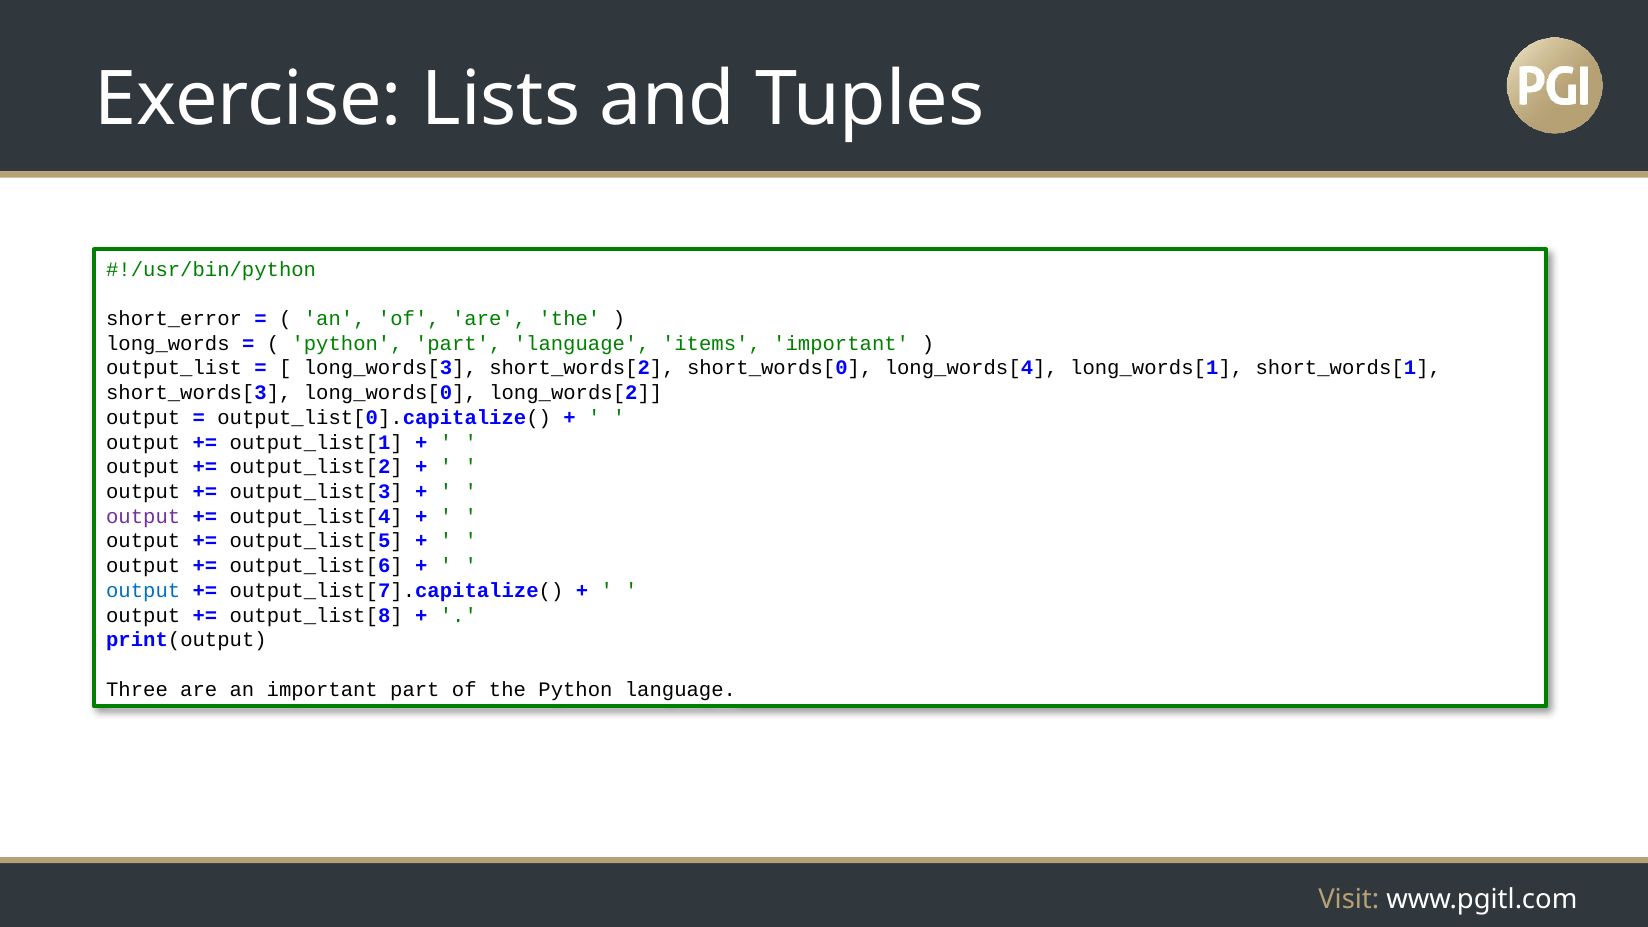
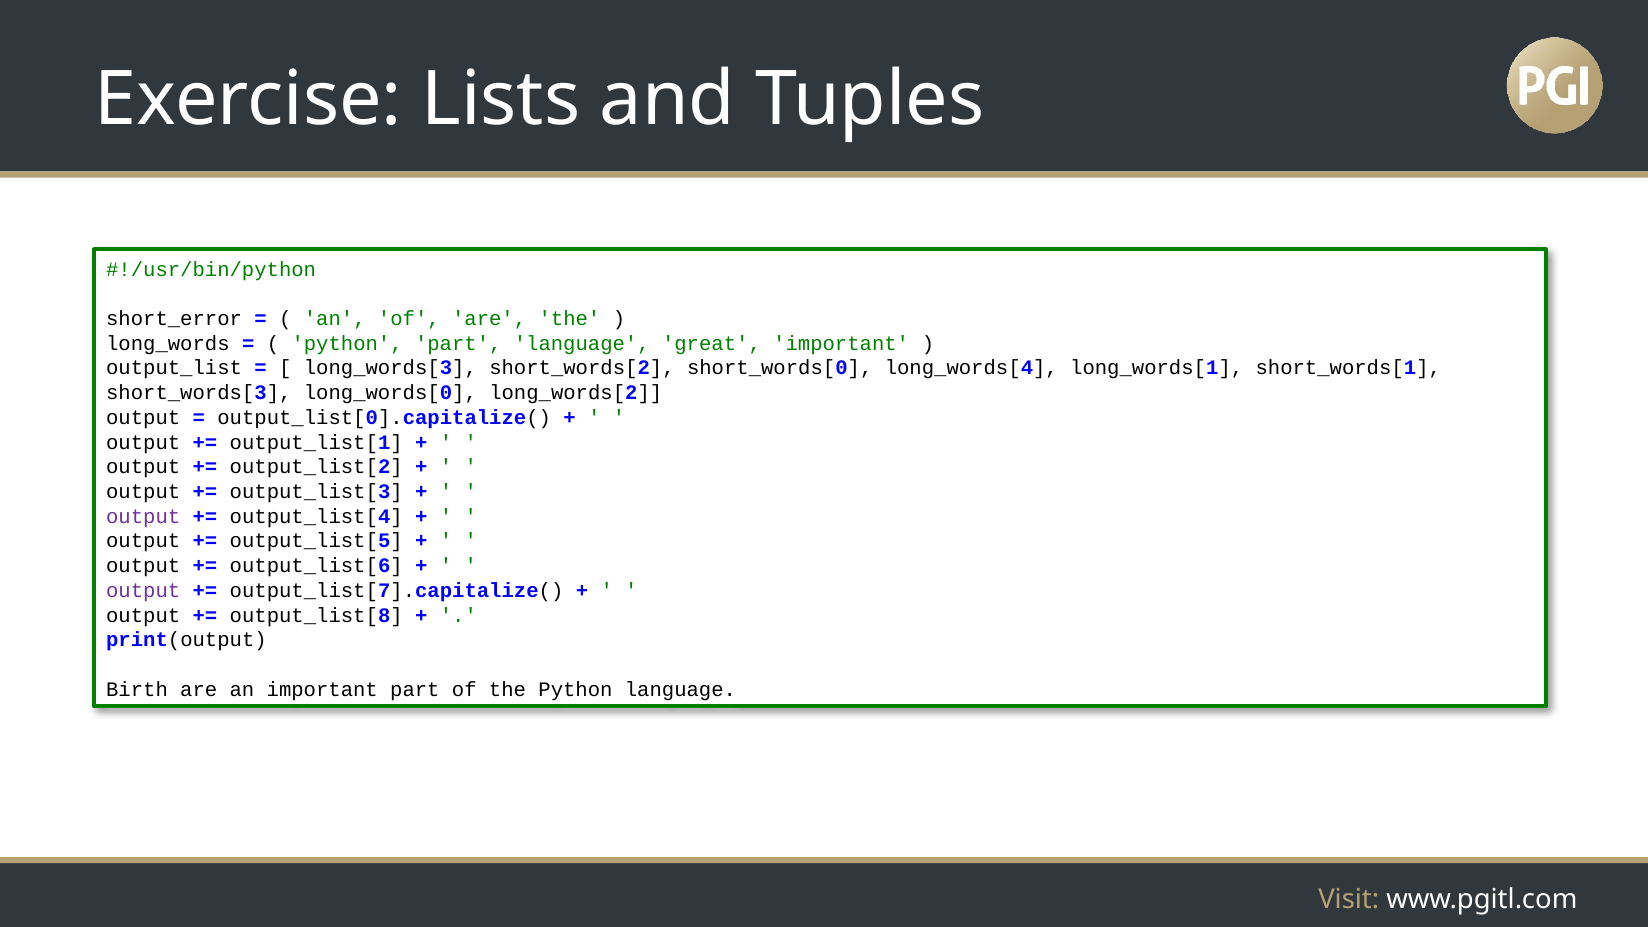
items: items -> great (711, 343)
output colour: blue -> purple (143, 591)
Three: Three -> Birth (137, 689)
